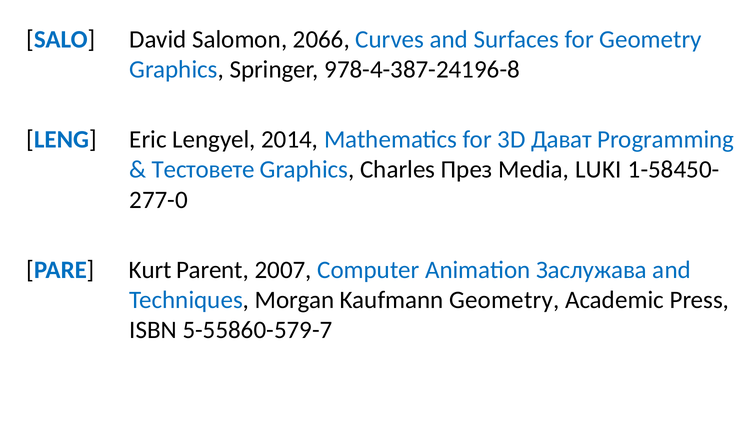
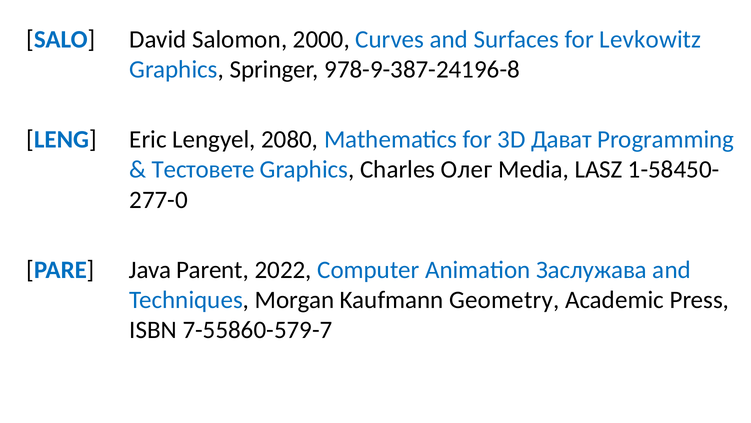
2066: 2066 -> 2000 (321, 39)
for Geometry: Geometry -> Levkowitz (650, 39)
978-4-387-24196-8: 978-4-387-24196-8 -> 978-9-387-24196-8 (422, 69)
2014: 2014 -> 2080 (290, 139)
През: През -> Олег (467, 169)
LUKI: LUKI -> LASZ (599, 169)
Kurt: Kurt -> Java (150, 270)
2007: 2007 -> 2022 (283, 270)
5-55860-579-7: 5-55860-579-7 -> 7-55860-579-7 (257, 330)
